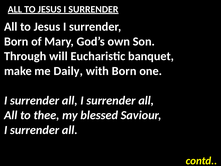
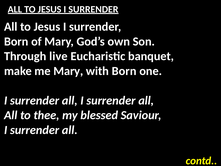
will: will -> live (58, 56)
me Daily: Daily -> Mary (68, 71)
